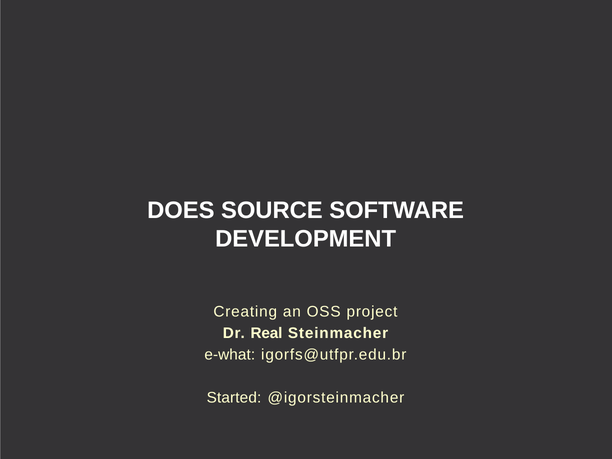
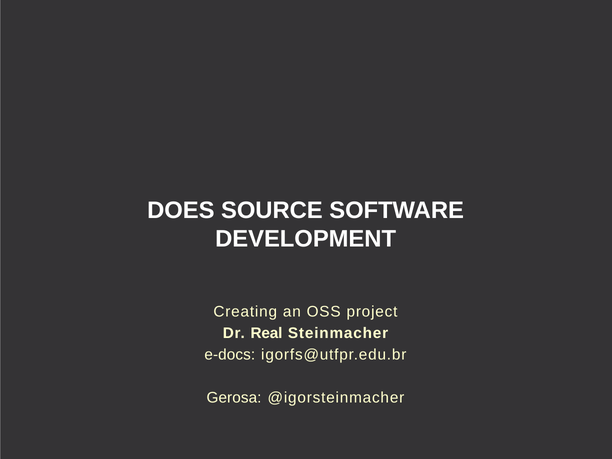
e-what: e-what -> e-docs (230, 355)
Started: Started -> Gerosa (234, 398)
